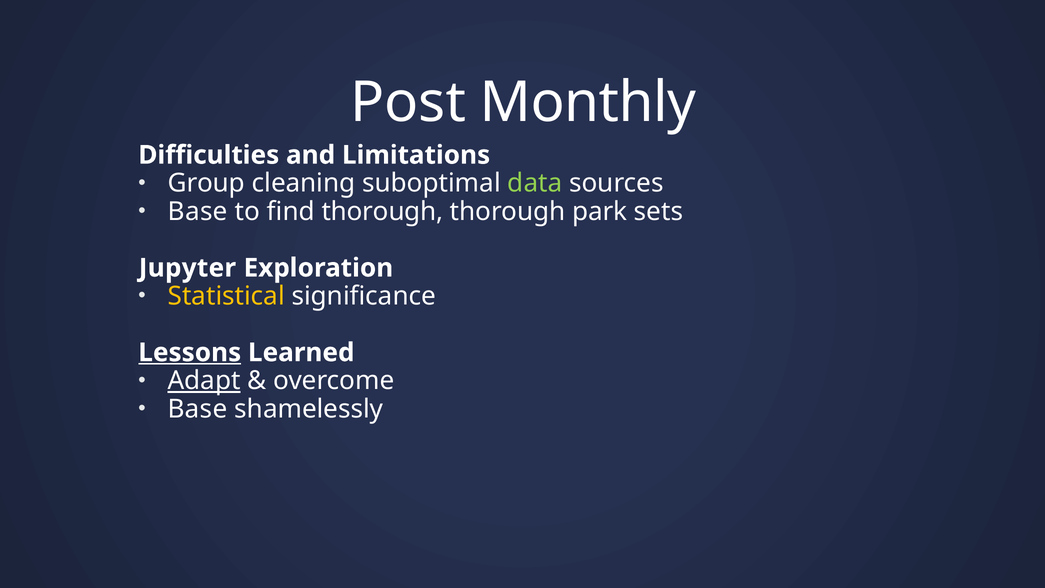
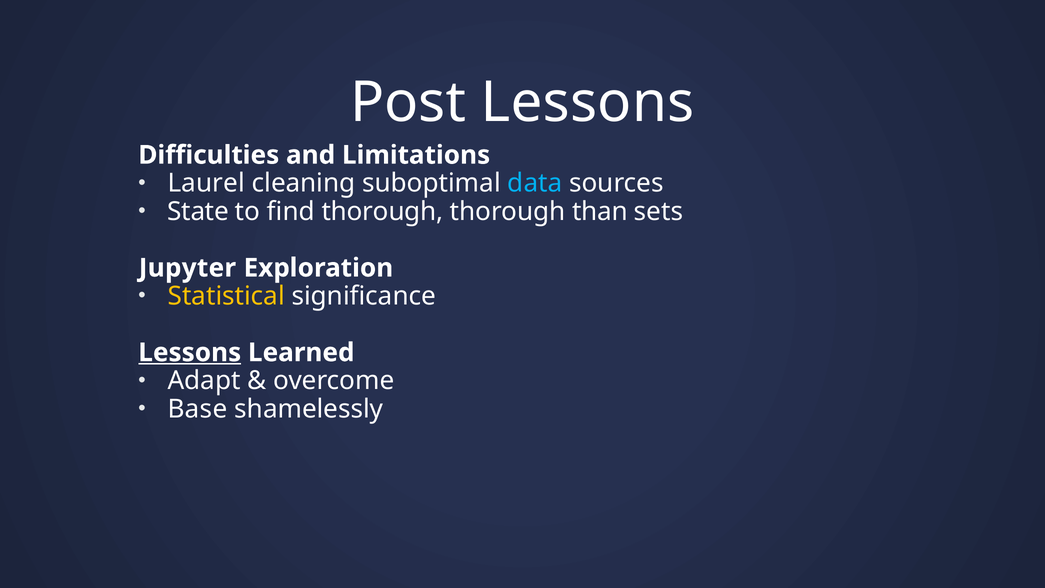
Post Monthly: Monthly -> Lessons (587, 102)
Group: Group -> Laurel (206, 183)
data colour: light green -> light blue (535, 183)
Base: Base -> State (198, 211)
park: park -> than (600, 211)
Adapt underline: present -> none (204, 381)
